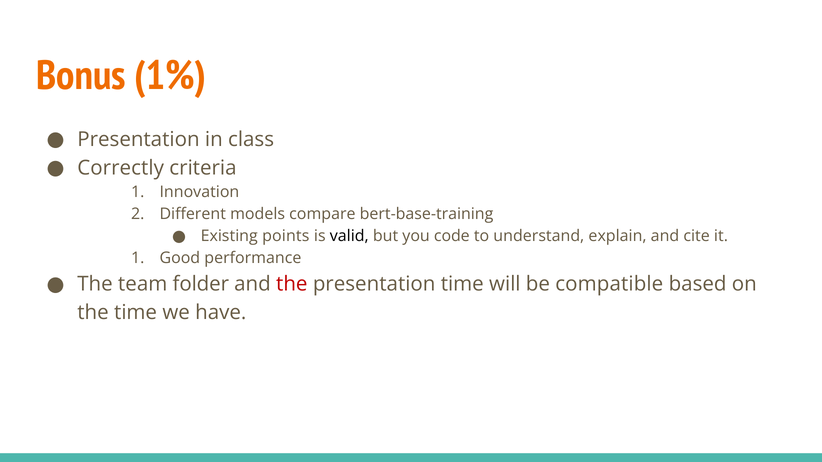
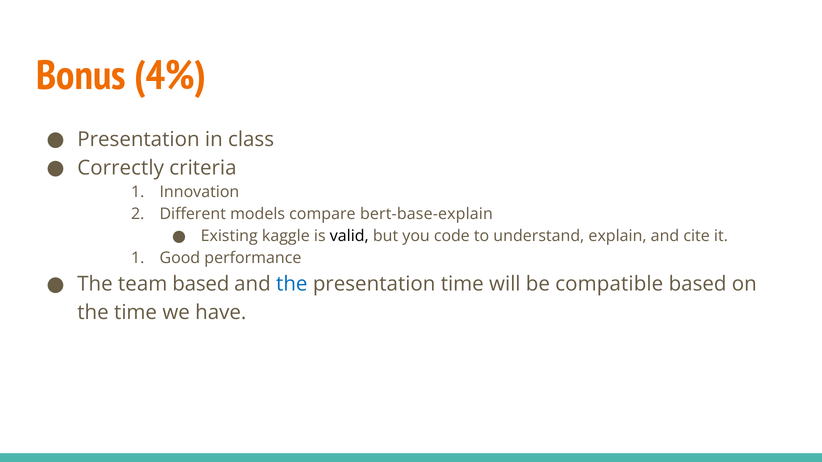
1%: 1% -> 4% (170, 76)
bert-base-training: bert-base-training -> bert-base-explain (426, 214)
points: points -> kaggle (286, 236)
team folder: folder -> based (201, 284)
the colour: red -> blue (292, 284)
